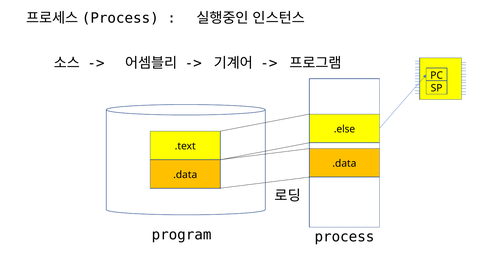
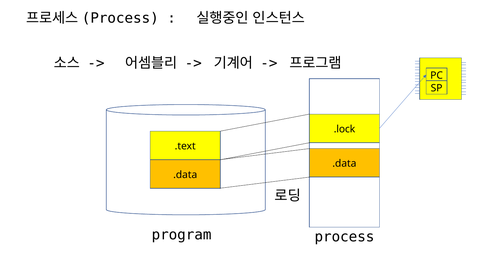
.else: .else -> .lock (344, 129)
